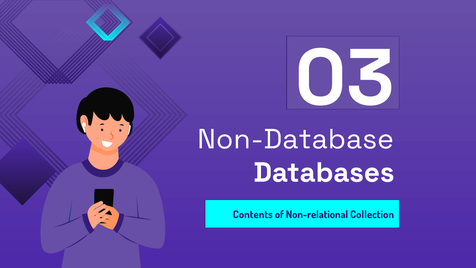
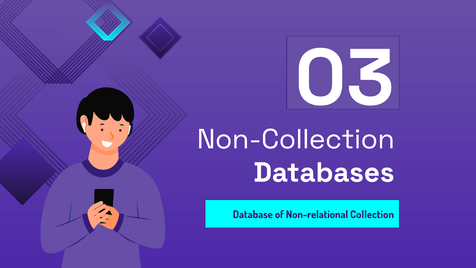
Non-Database: Non-Database -> Non-Collection (296, 139)
Contents: Contents -> Database (253, 214)
